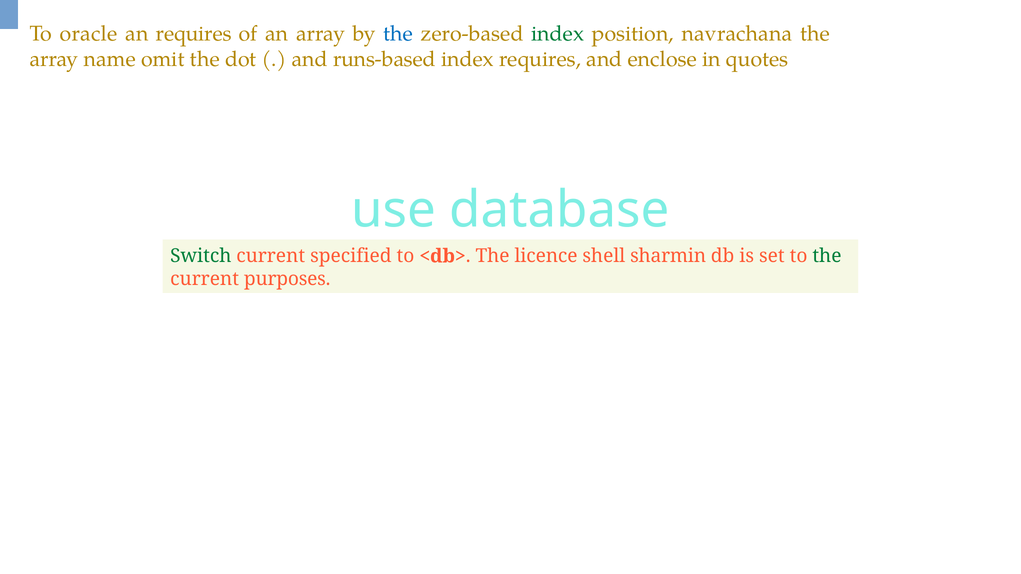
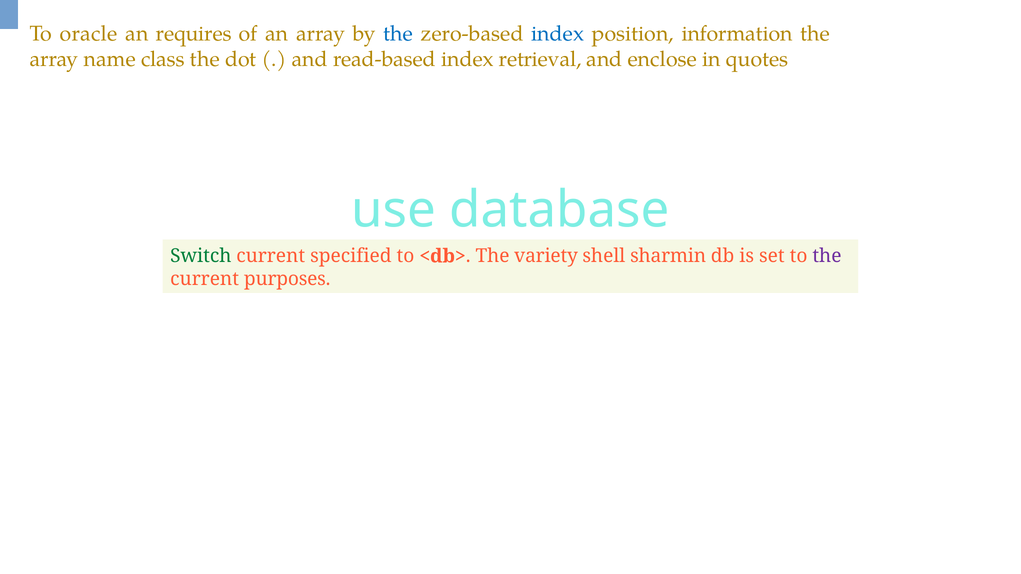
index colour: green -> blue (558, 34)
navrachana: navrachana -> information (737, 34)
omit: omit -> class (163, 59)
runs-based: runs-based -> read-based (384, 59)
index requires: requires -> retrieval (540, 59)
licence: licence -> variety (546, 256)
the colour: green -> purple (827, 256)
